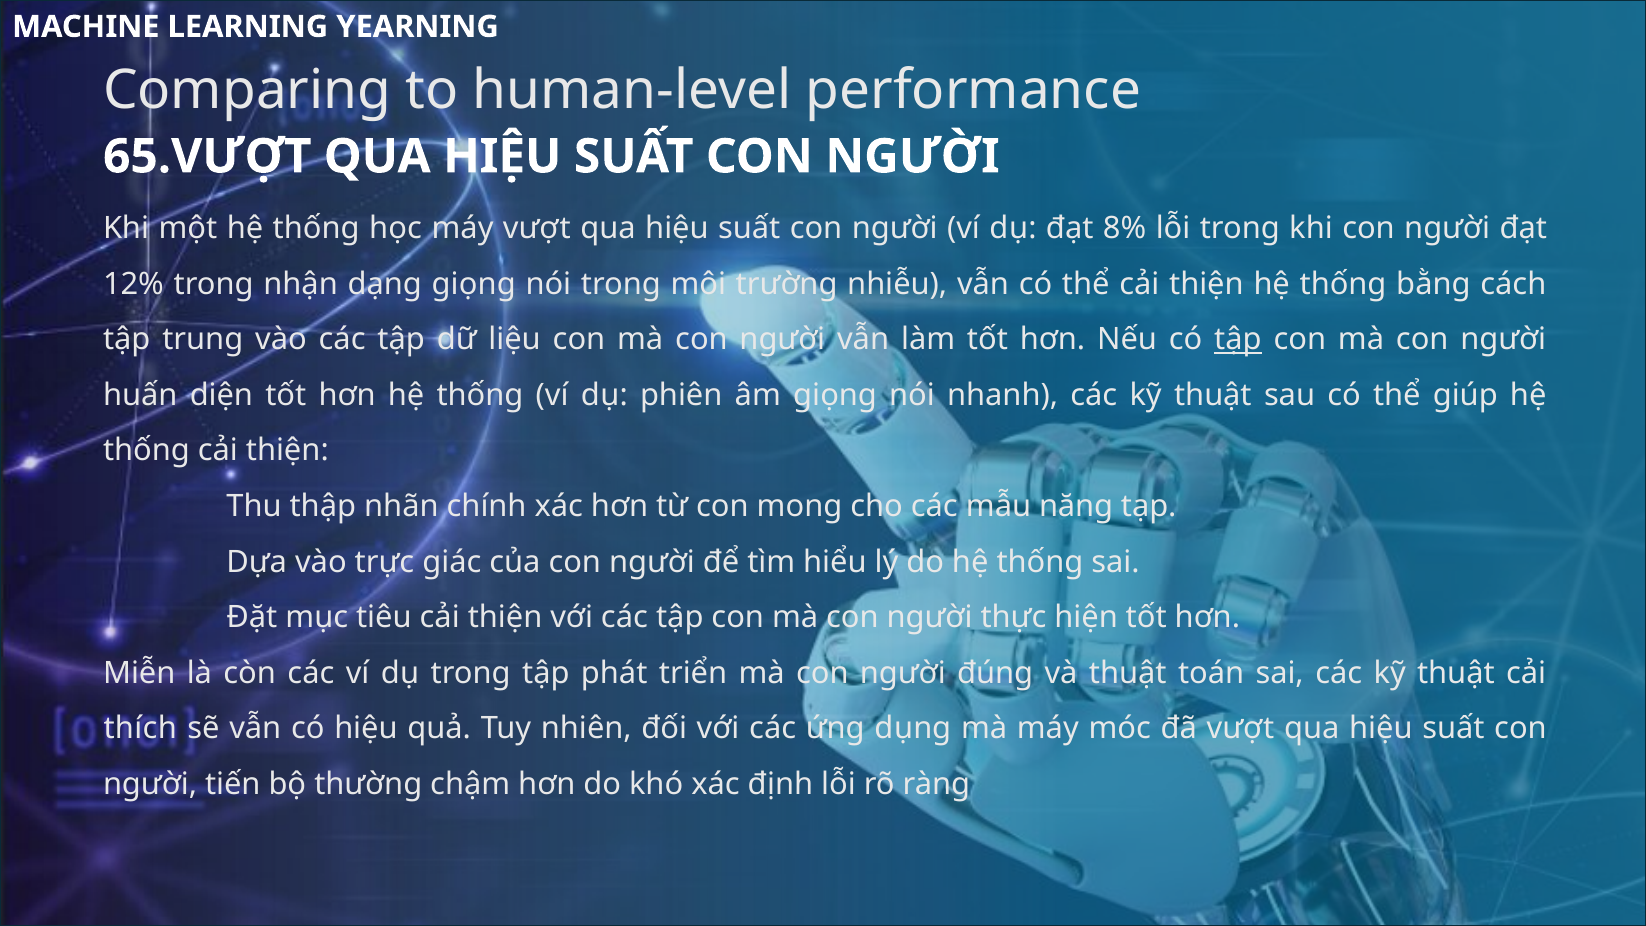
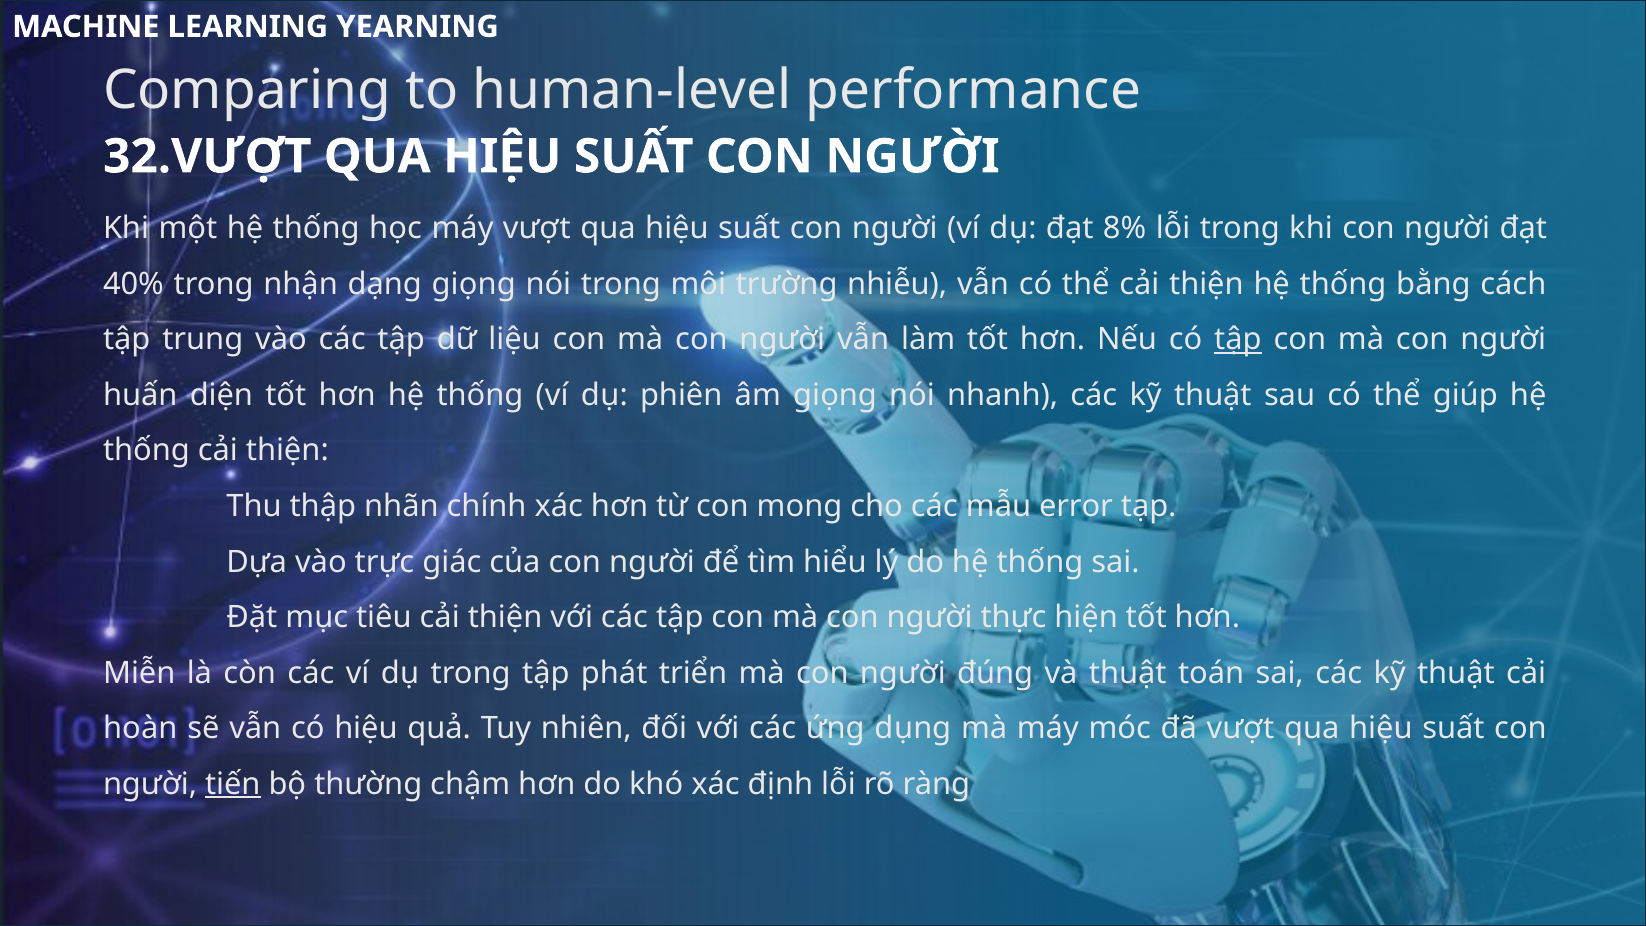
65.VƯỢT: 65.VƯỢT -> 32.VƯỢT (207, 157)
12%: 12% -> 40% (133, 284)
năng: năng -> error (1076, 506)
thích: thích -> hoàn (140, 728)
tiến underline: none -> present (233, 784)
